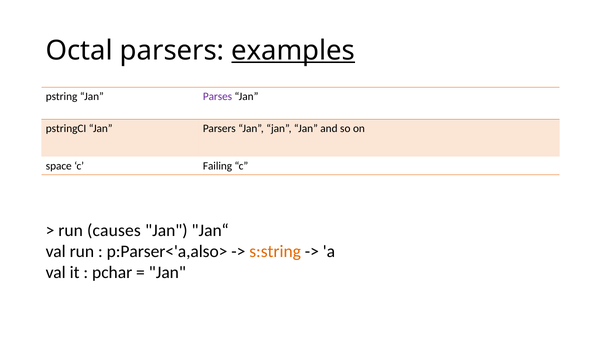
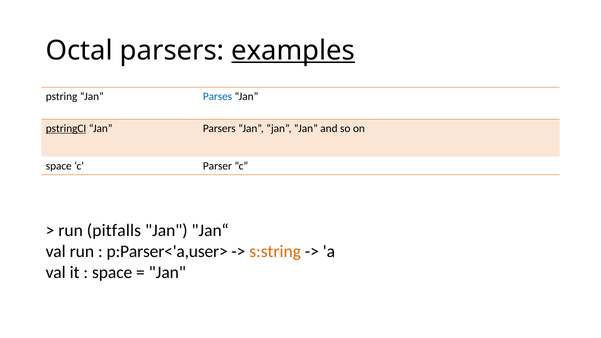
Parses colour: purple -> blue (218, 96)
pstringCI underline: none -> present (66, 129)
Failing: Failing -> Parser (217, 166)
causes: causes -> pitfalls (114, 231)
p:Parser<'a,also>: p:Parser<'a,also> -> p:Parser<'a,user> (167, 252)
pchar: pchar -> space (112, 273)
